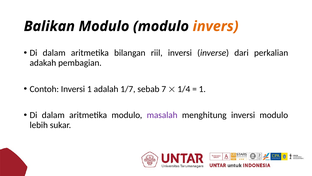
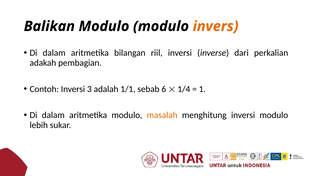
Inversi 1: 1 -> 3 (89, 89)
1/7: 1/7 -> 1/1 (128, 89)
7: 7 -> 6 (164, 89)
masalah colour: purple -> orange (162, 115)
